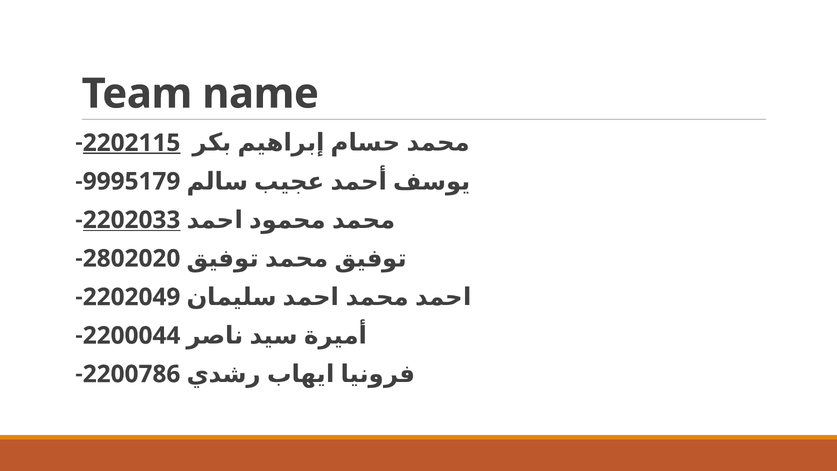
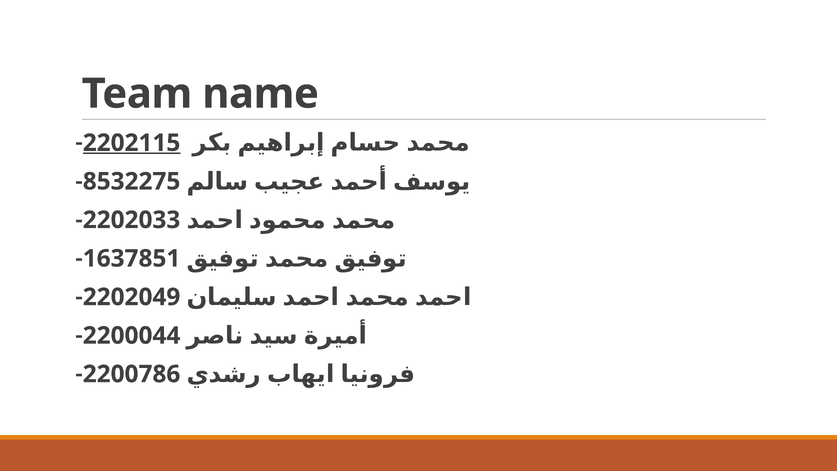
9995179: 9995179 -> 8532275 (132, 181)
2202033 underline: present -> none (132, 220)
2802020: 2802020 -> 1637851 (132, 258)
